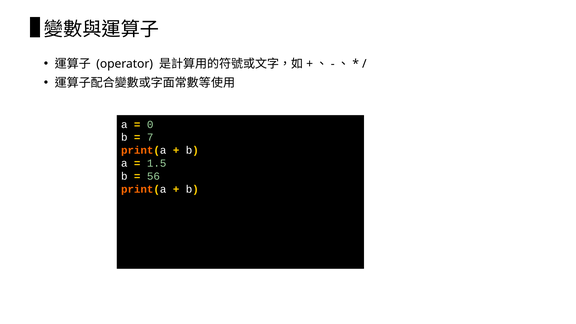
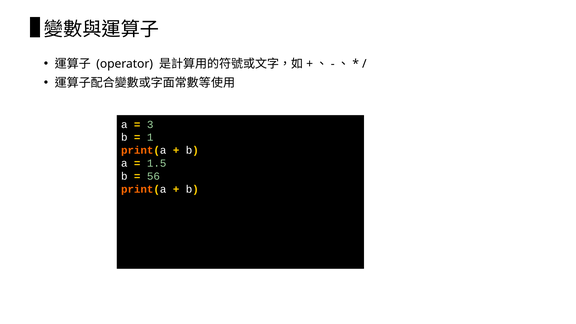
0: 0 -> 3 (150, 124)
7: 7 -> 1 (150, 137)
